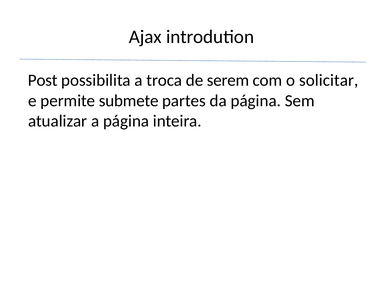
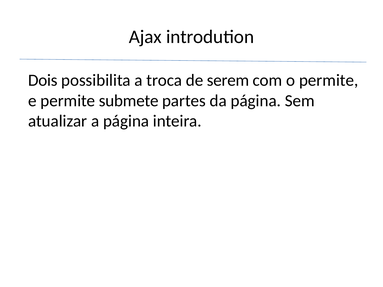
Post: Post -> Dois (43, 80)
o solicitar: solicitar -> permite (329, 80)
